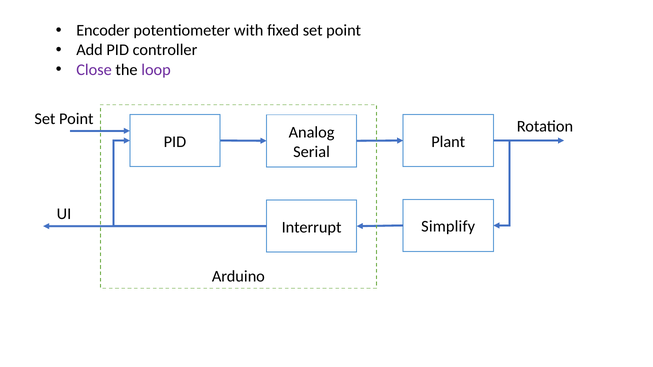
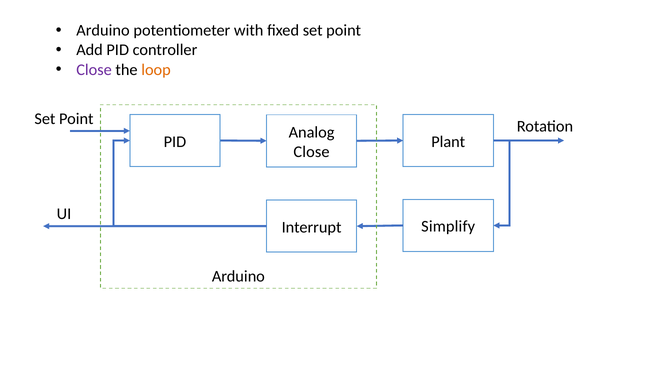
Encoder: Encoder -> Arduino (103, 31)
loop colour: purple -> orange (156, 70)
Serial: Serial -> Close (312, 152)
